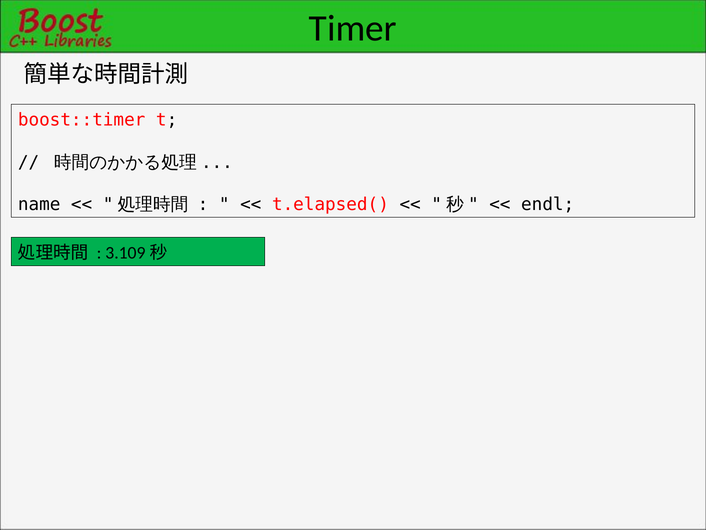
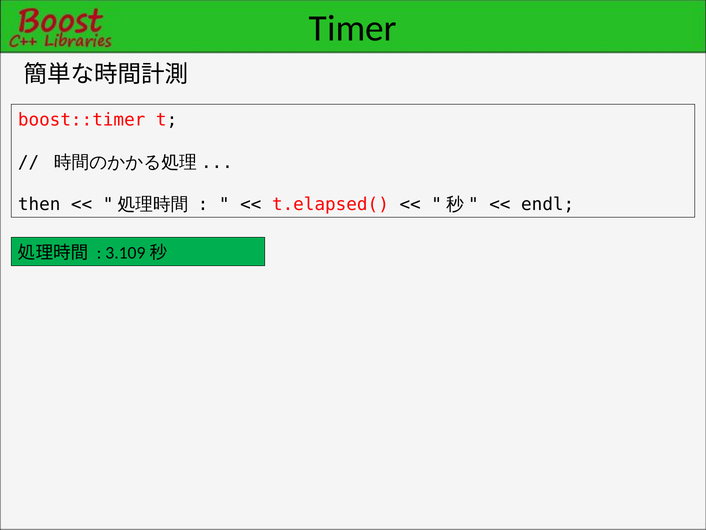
name: name -> then (39, 204)
